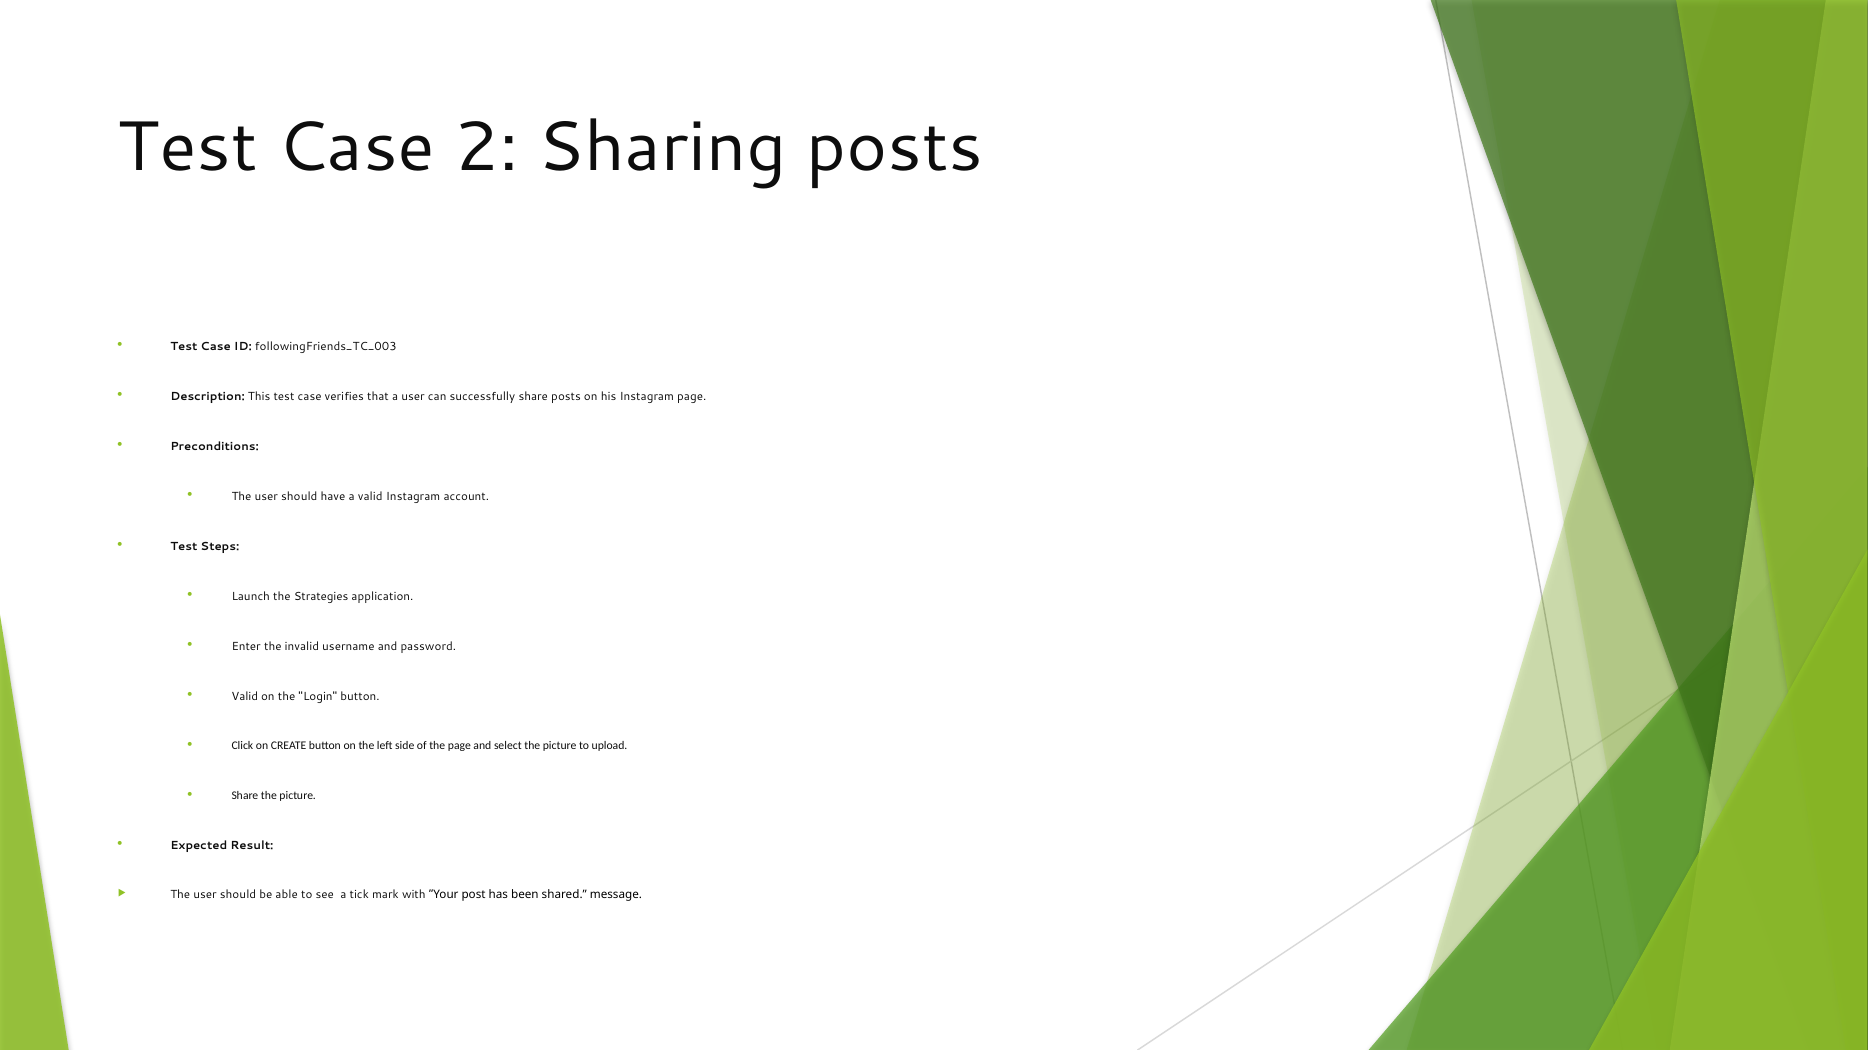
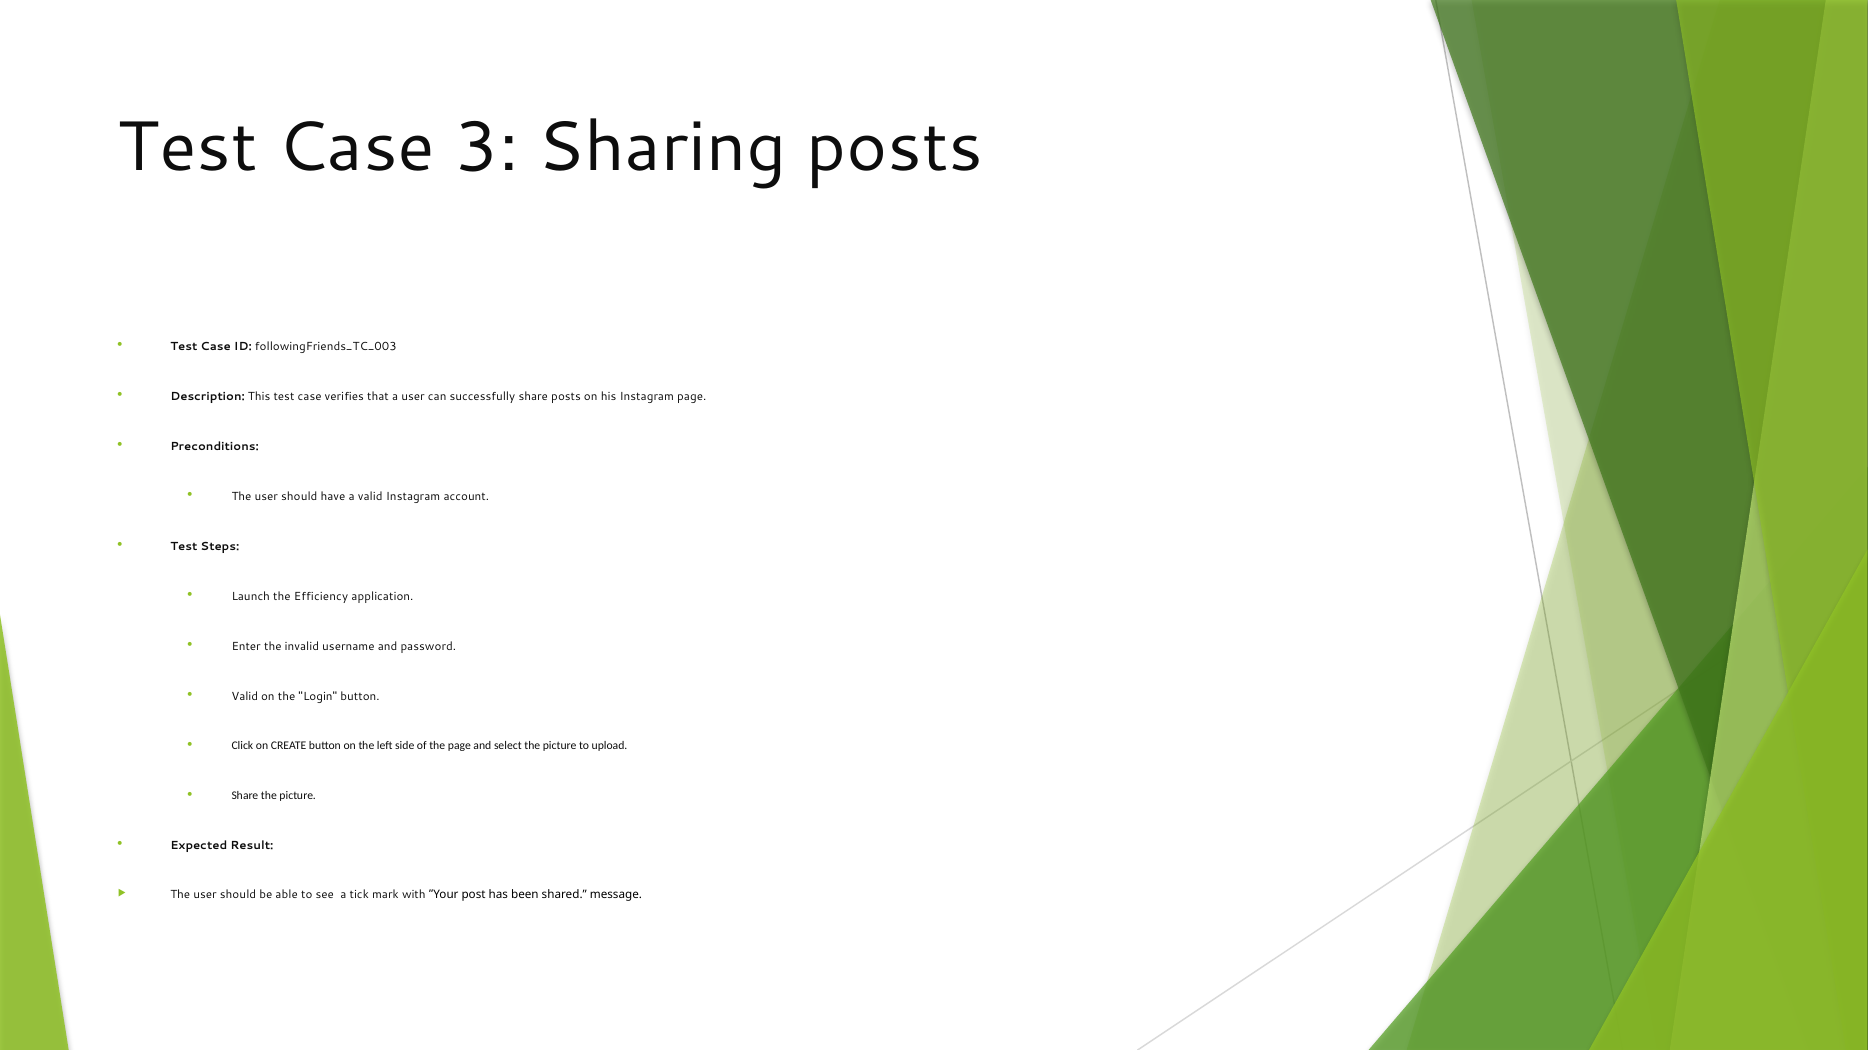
2: 2 -> 3 (487, 147)
Strategies: Strategies -> Efficiency (321, 597)
